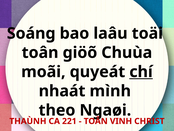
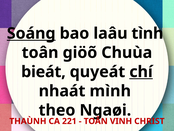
Soáng underline: none -> present (31, 33)
toäi: toäi -> tình (147, 33)
moãi: moãi -> bieát (43, 72)
